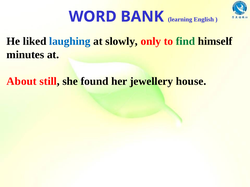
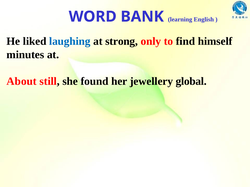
slowly: slowly -> strong (122, 41)
find colour: green -> black (185, 41)
house: house -> global (191, 81)
